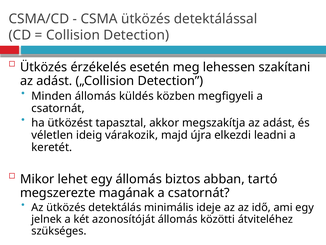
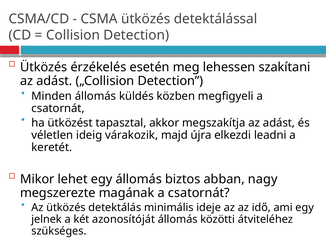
tartó: tartó -> nagy (263, 179)
